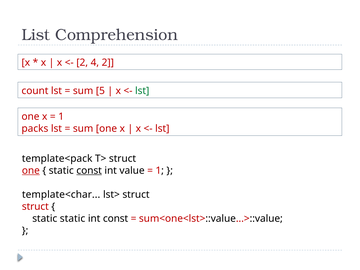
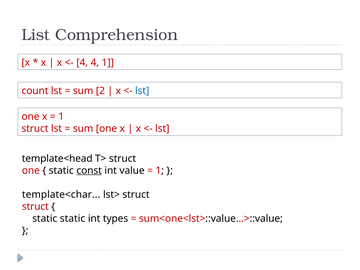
2: 2 -> 4 (82, 62)
4 2: 2 -> 1 (108, 62)
5: 5 -> 2 (100, 91)
lst colour: green -> blue (142, 91)
packs: packs -> struct (35, 128)
template<pack: template<pack -> template<head (57, 158)
one underline: present -> none (31, 170)
int const: const -> types (116, 218)
